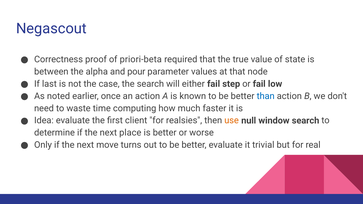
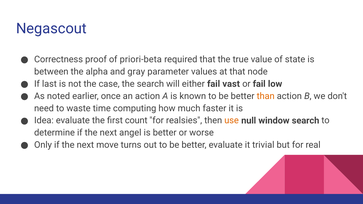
pour: pour -> gray (136, 72)
step: step -> vast (231, 84)
than colour: blue -> orange (266, 96)
client: client -> count (136, 121)
place: place -> angel (130, 133)
